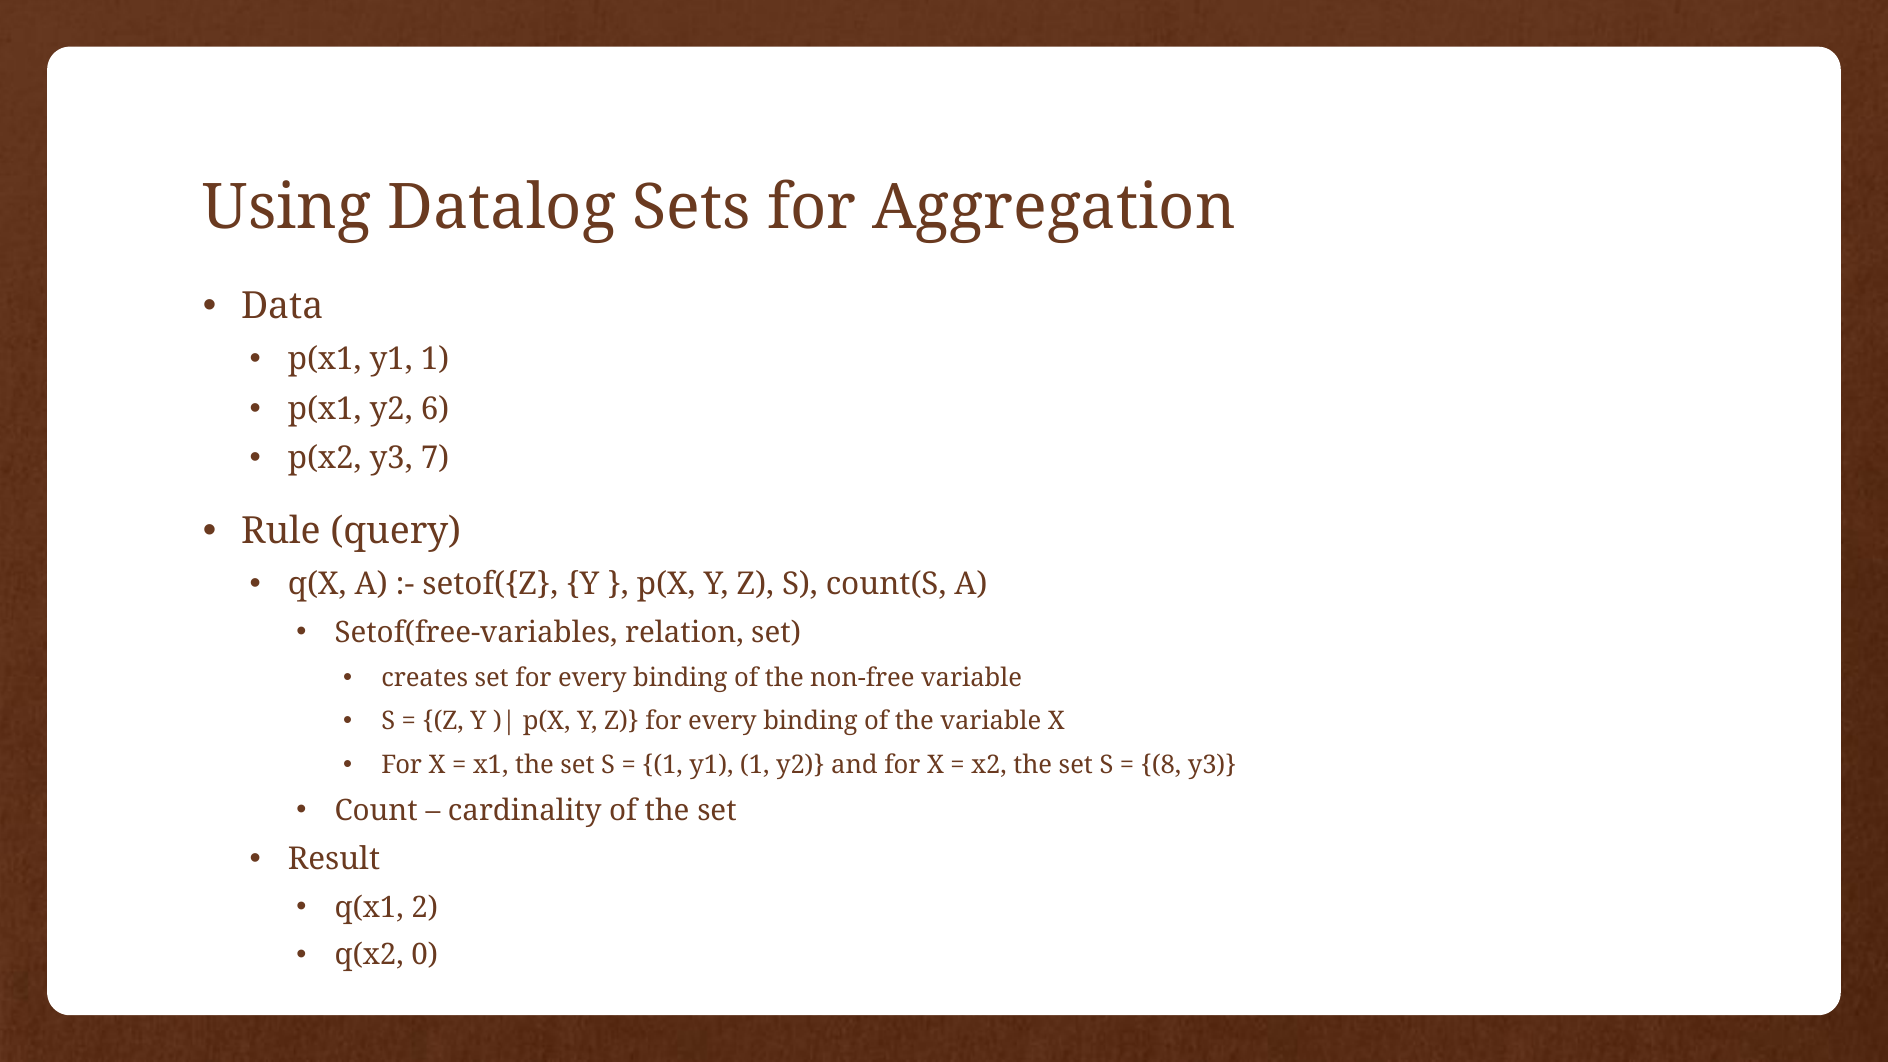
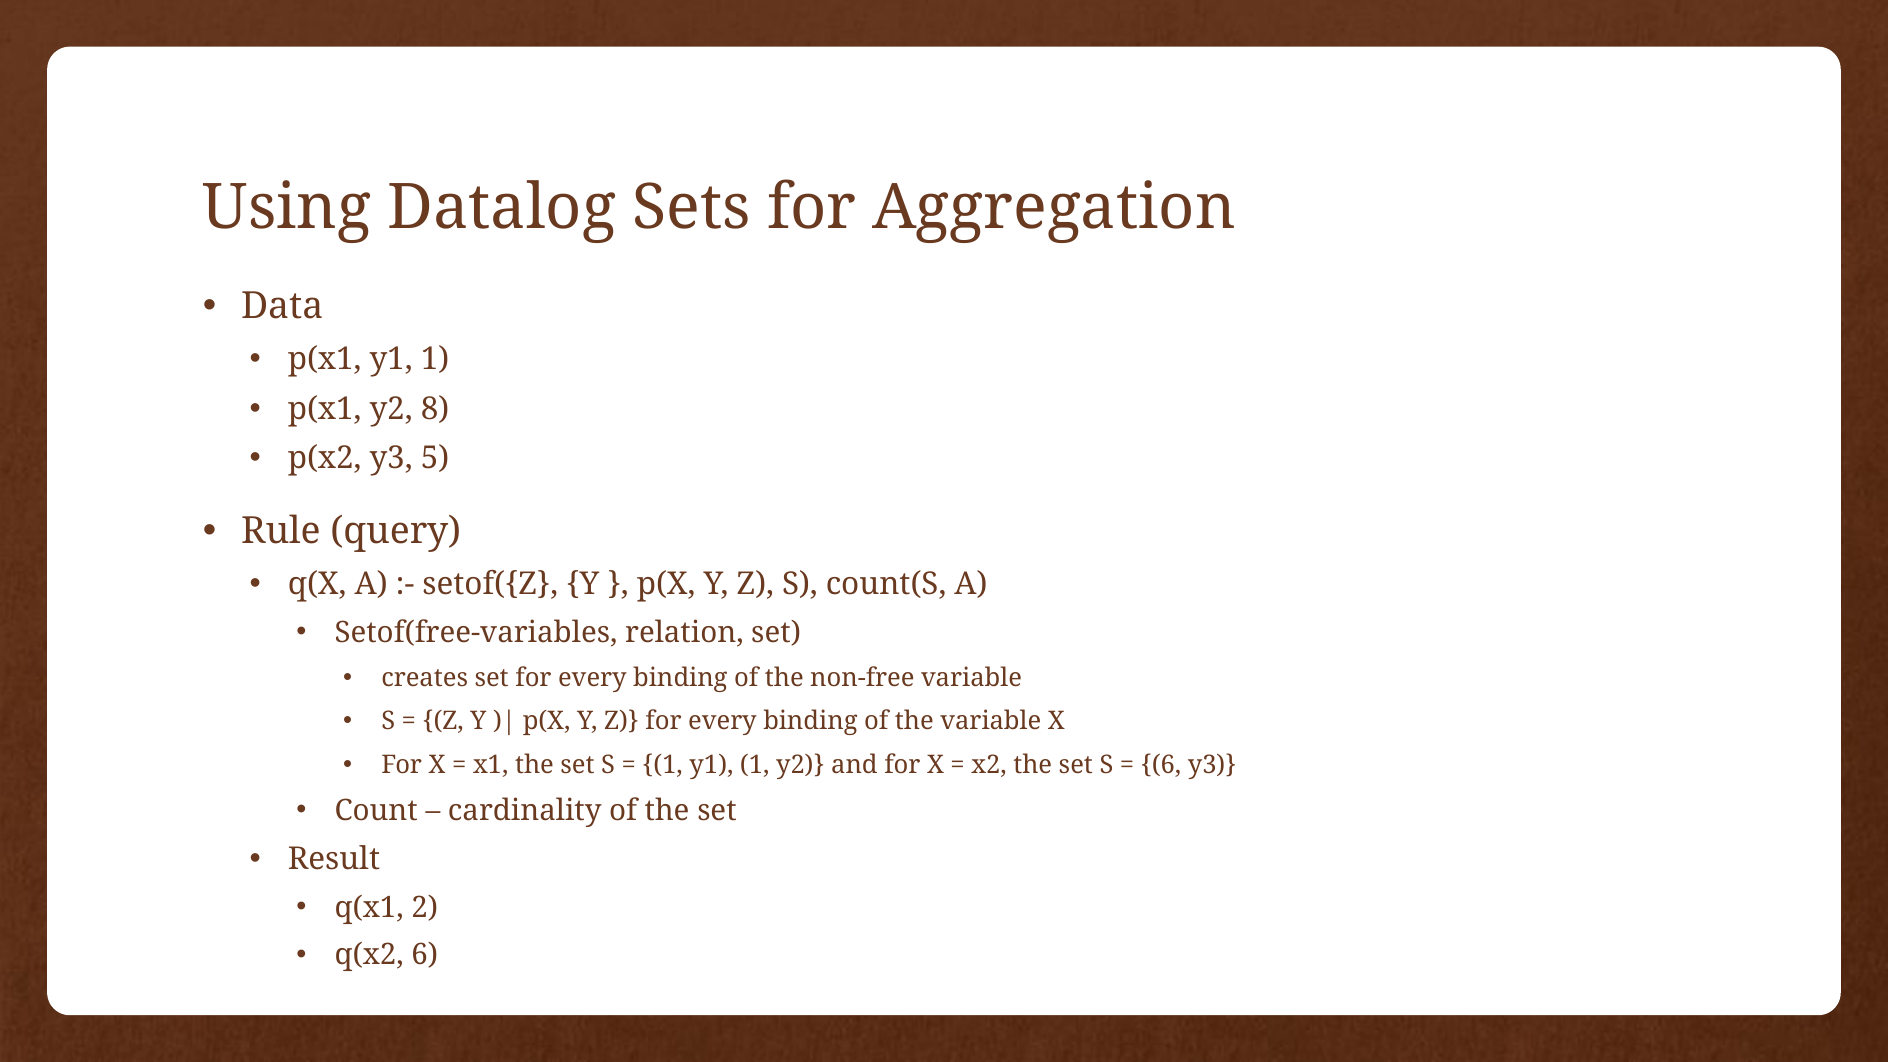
6: 6 -> 8 (435, 409)
7: 7 -> 5 (435, 459)
8: 8 -> 6 (1161, 765)
q(x2 0: 0 -> 6 (425, 955)
